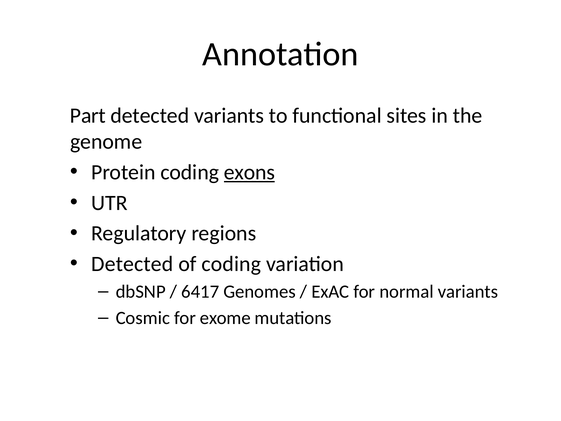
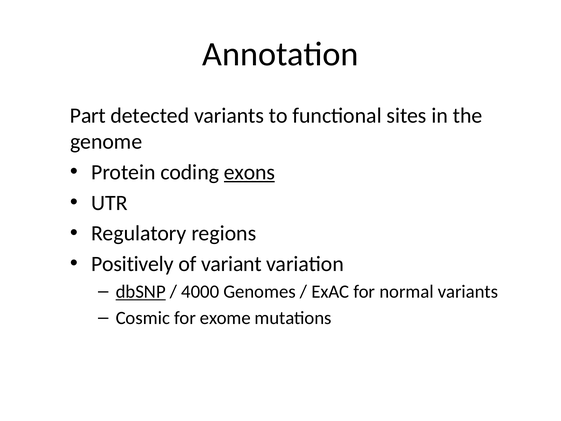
Detected: Detected -> Positively (132, 264)
of coding: coding -> variant (231, 264)
dbSNP underline: none -> present (141, 292)
6417: 6417 -> 4000 (200, 292)
